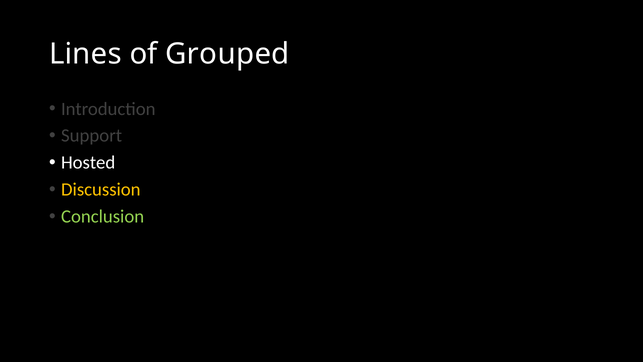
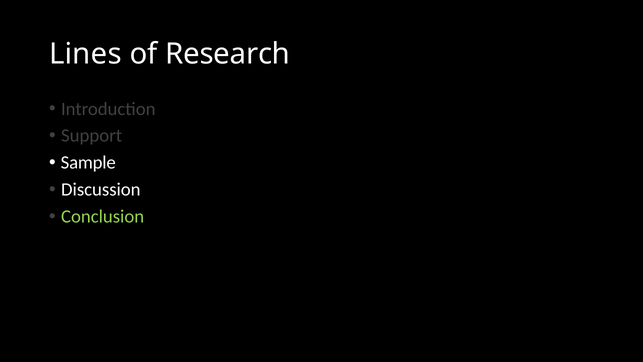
Grouped: Grouped -> Research (228, 54)
Hosted: Hosted -> Sample (88, 163)
Discussion colour: yellow -> white (101, 190)
